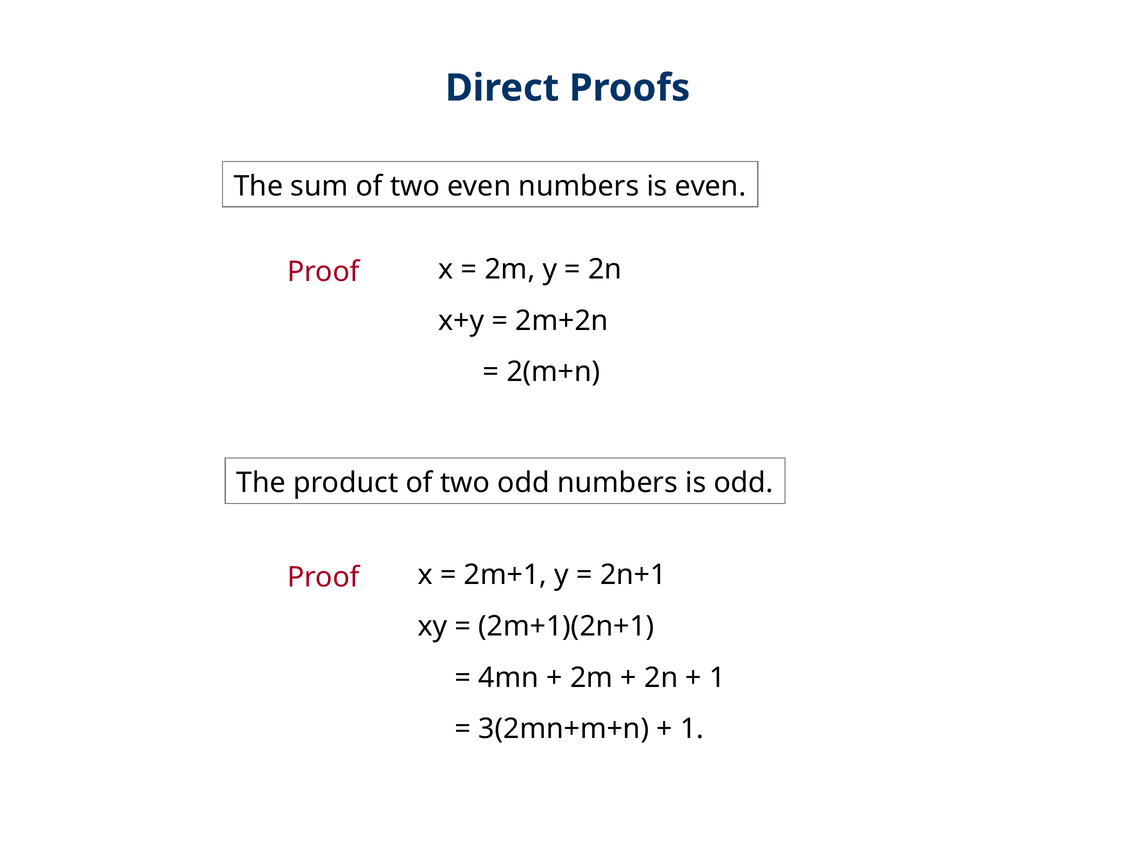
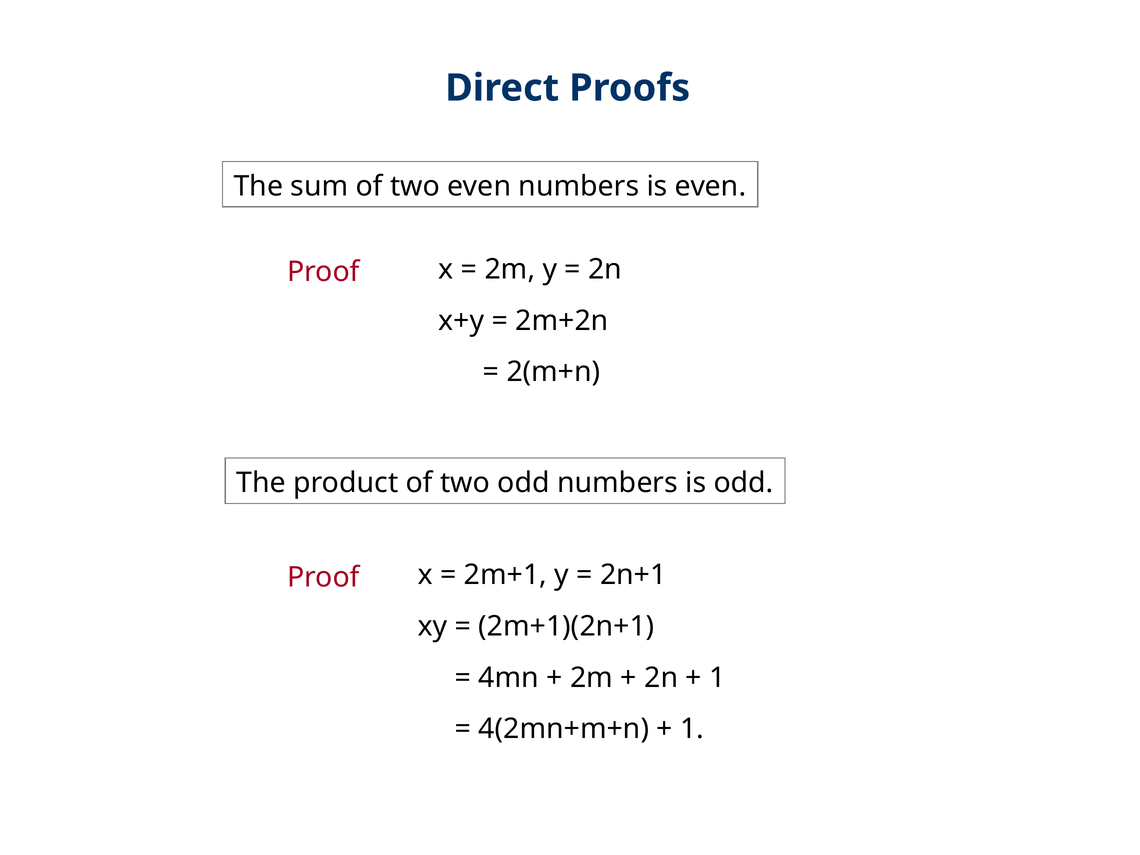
3(2mn+m+n: 3(2mn+m+n -> 4(2mn+m+n (564, 729)
